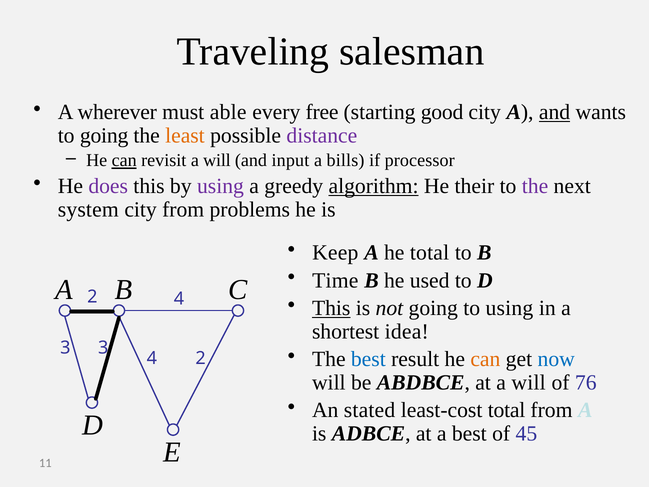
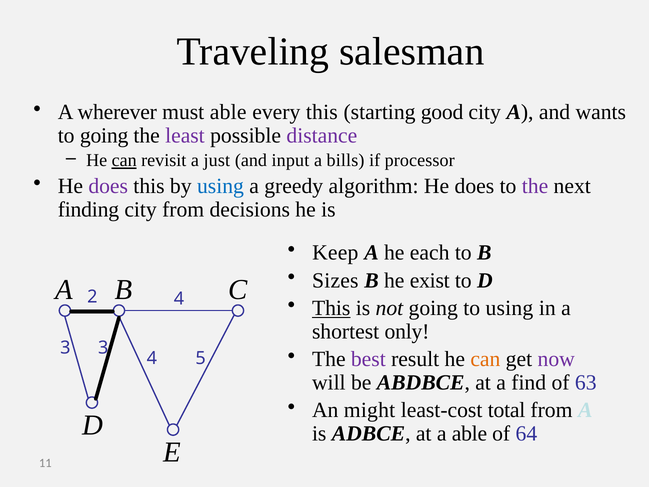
every free: free -> this (322, 112)
and underline: present -> none (555, 112)
least colour: orange -> purple (185, 135)
revisit a will: will -> just (217, 160)
using colour: purple -> blue (220, 186)
algorithm underline: present -> none (374, 186)
their: their -> does (474, 186)
system: system -> finding (88, 210)
problems: problems -> decisions (250, 210)
he total: total -> each (430, 253)
Time: Time -> Sizes (335, 280)
used: used -> exist (430, 280)
idea: idea -> only (407, 331)
best colour: blue -> purple (368, 359)
now colour: blue -> purple (556, 359)
4 2: 2 -> 5 (201, 358)
at a will: will -> find (529, 382)
76: 76 -> 63 (586, 382)
stated: stated -> might (370, 410)
a best: best -> able (469, 433)
45: 45 -> 64 (526, 433)
